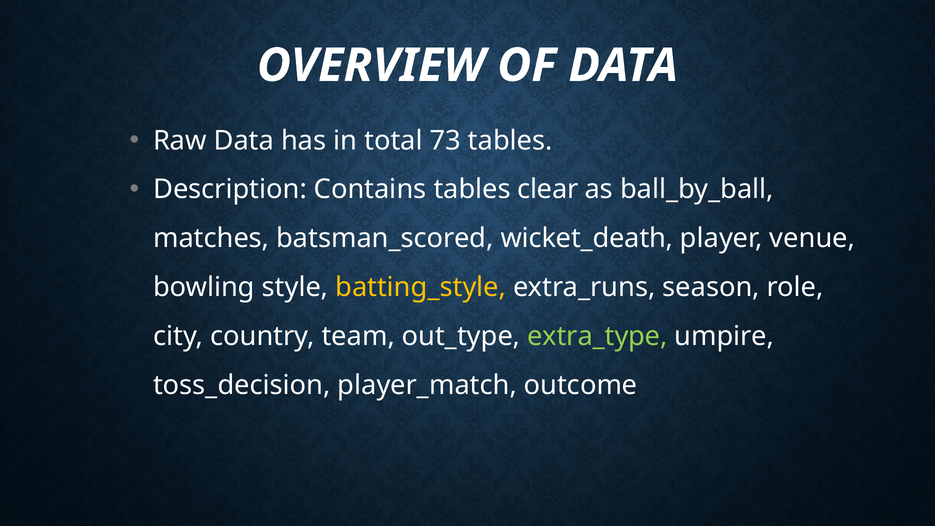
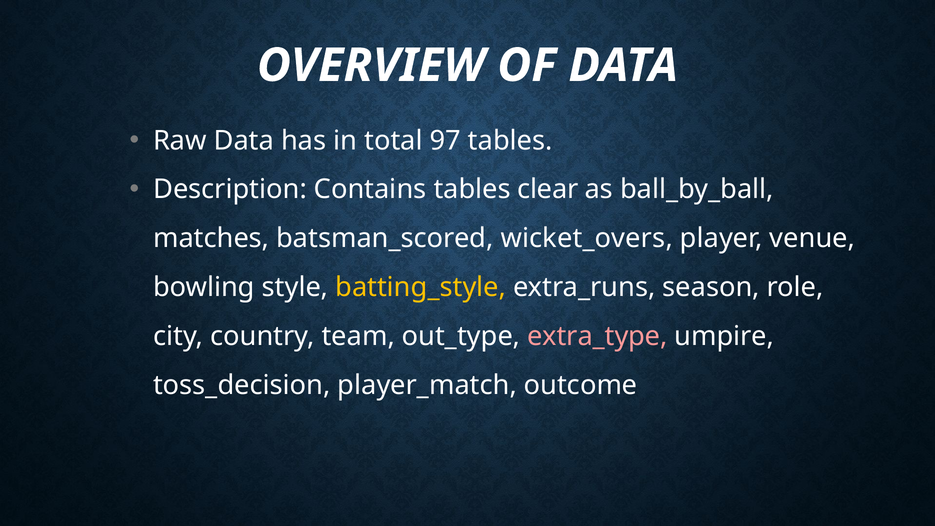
73: 73 -> 97 (445, 140)
wicket_death: wicket_death -> wicket_overs (587, 238)
extra_type colour: light green -> pink (597, 336)
